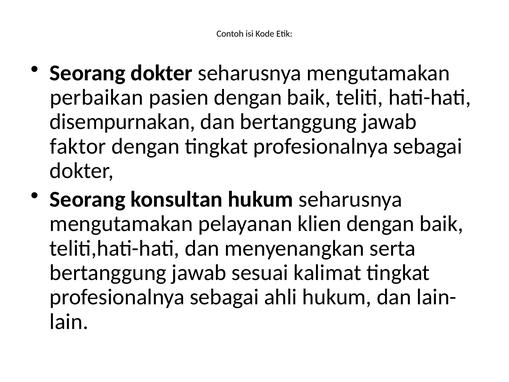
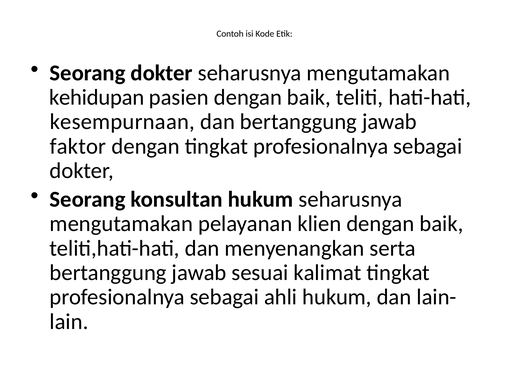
perbaikan: perbaikan -> kehidupan (97, 97)
disempurnakan: disempurnakan -> kesempurnaan (122, 122)
